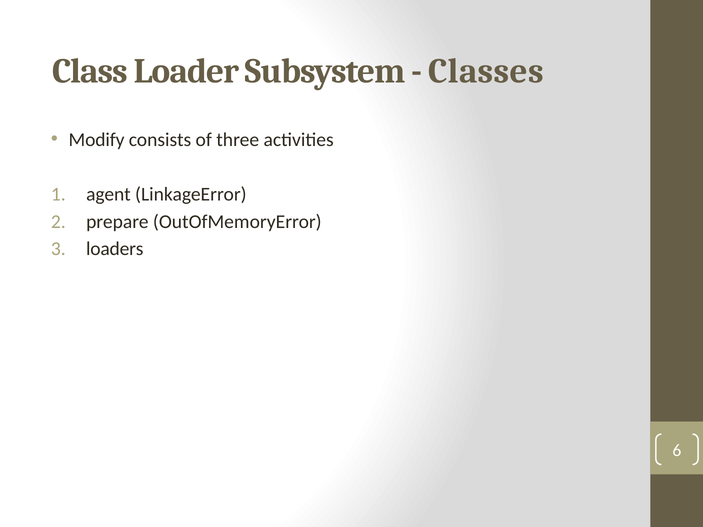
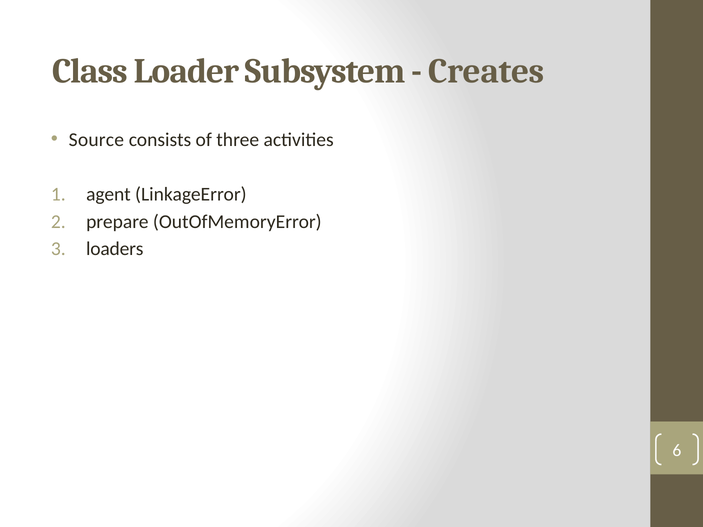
Classes: Classes -> Creates (486, 71)
Modify: Modify -> Source (96, 140)
